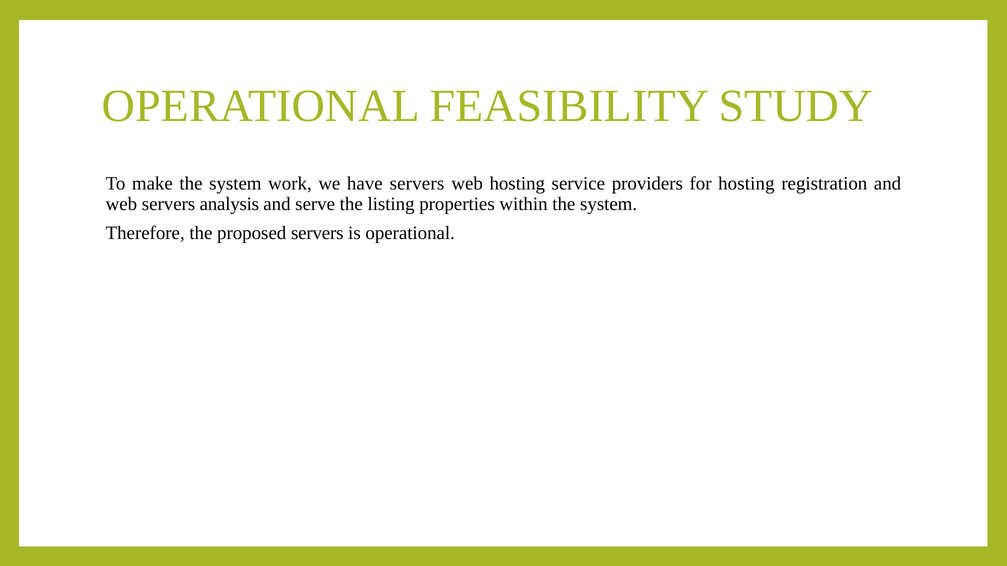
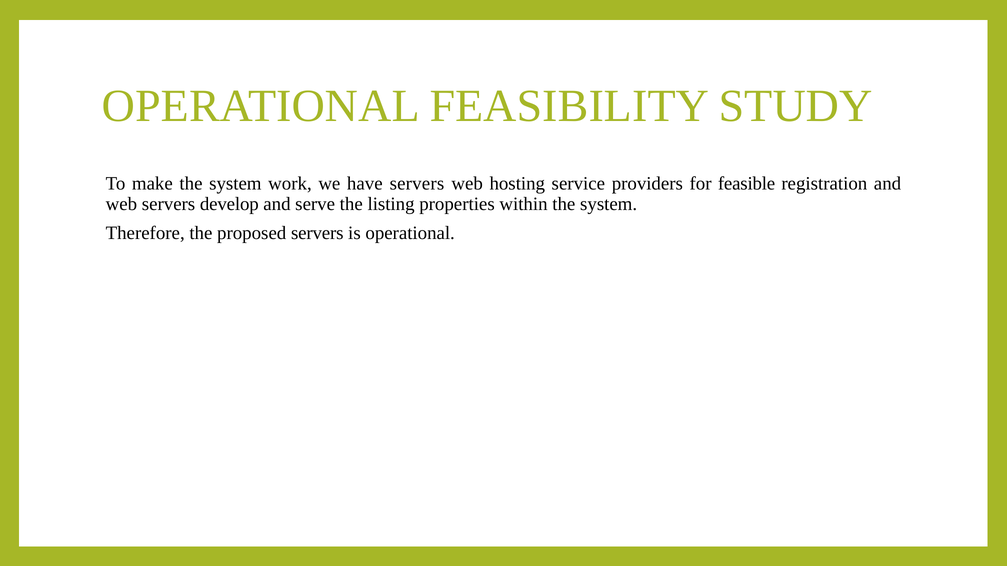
for hosting: hosting -> feasible (747, 184)
analysis: analysis -> develop (229, 204)
